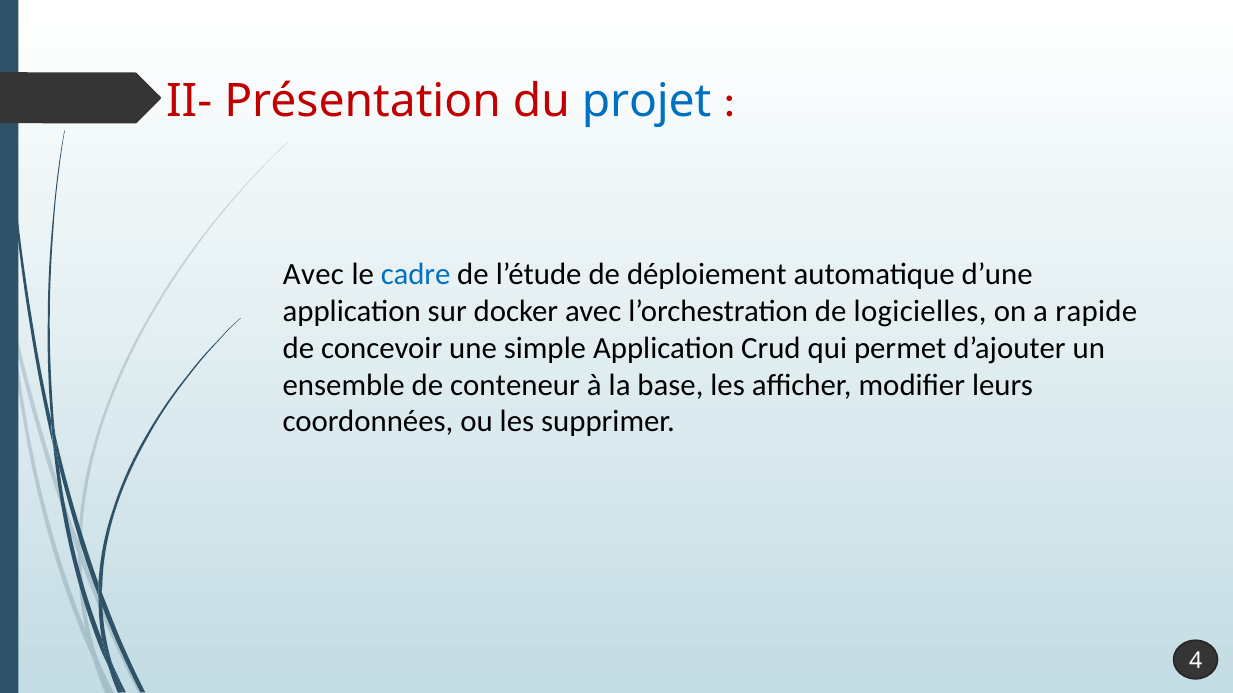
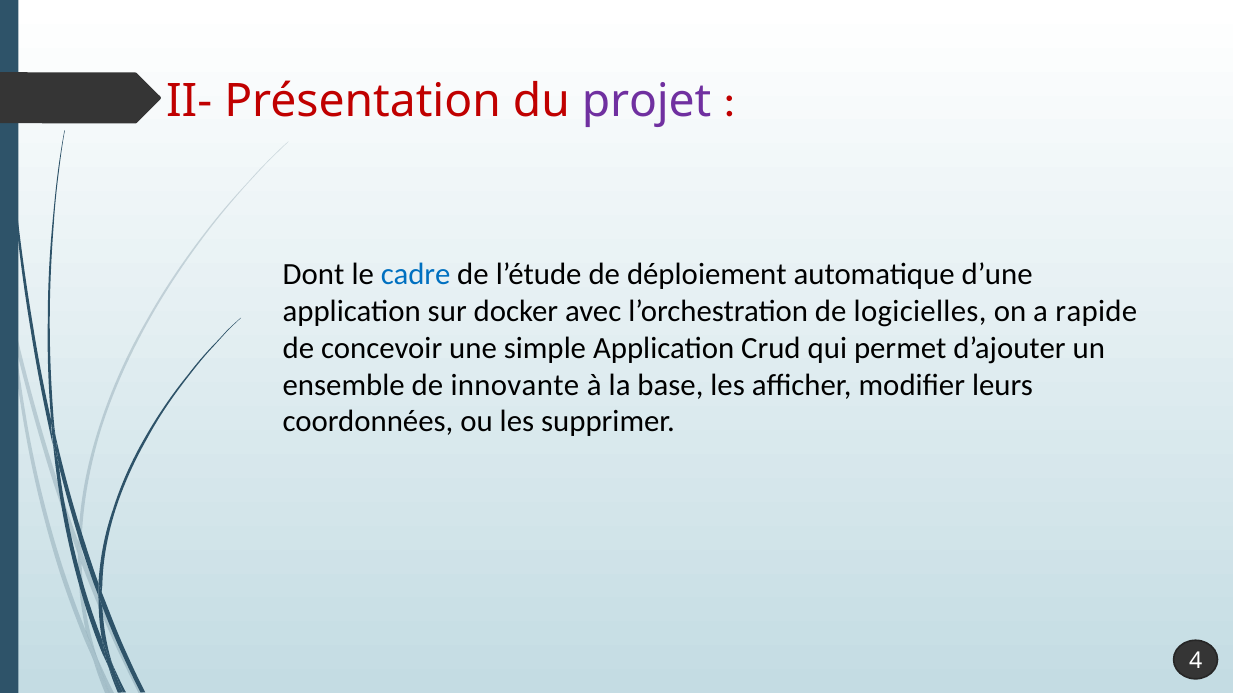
projet colour: blue -> purple (647, 101)
Avec: Avec -> Dont (314, 274)
conteneur: conteneur -> innovante (515, 385)
